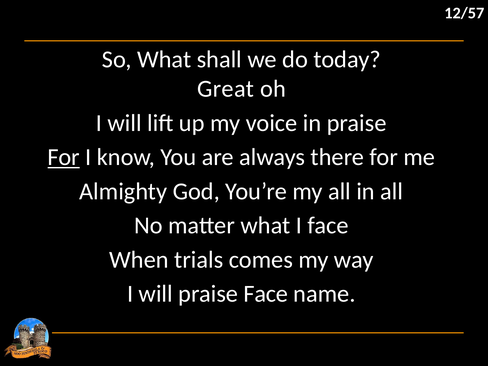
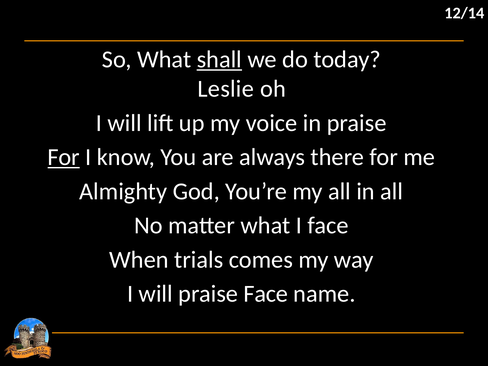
12/57: 12/57 -> 12/14 (464, 13)
shall underline: none -> present (219, 60)
Great: Great -> Leslie (226, 89)
